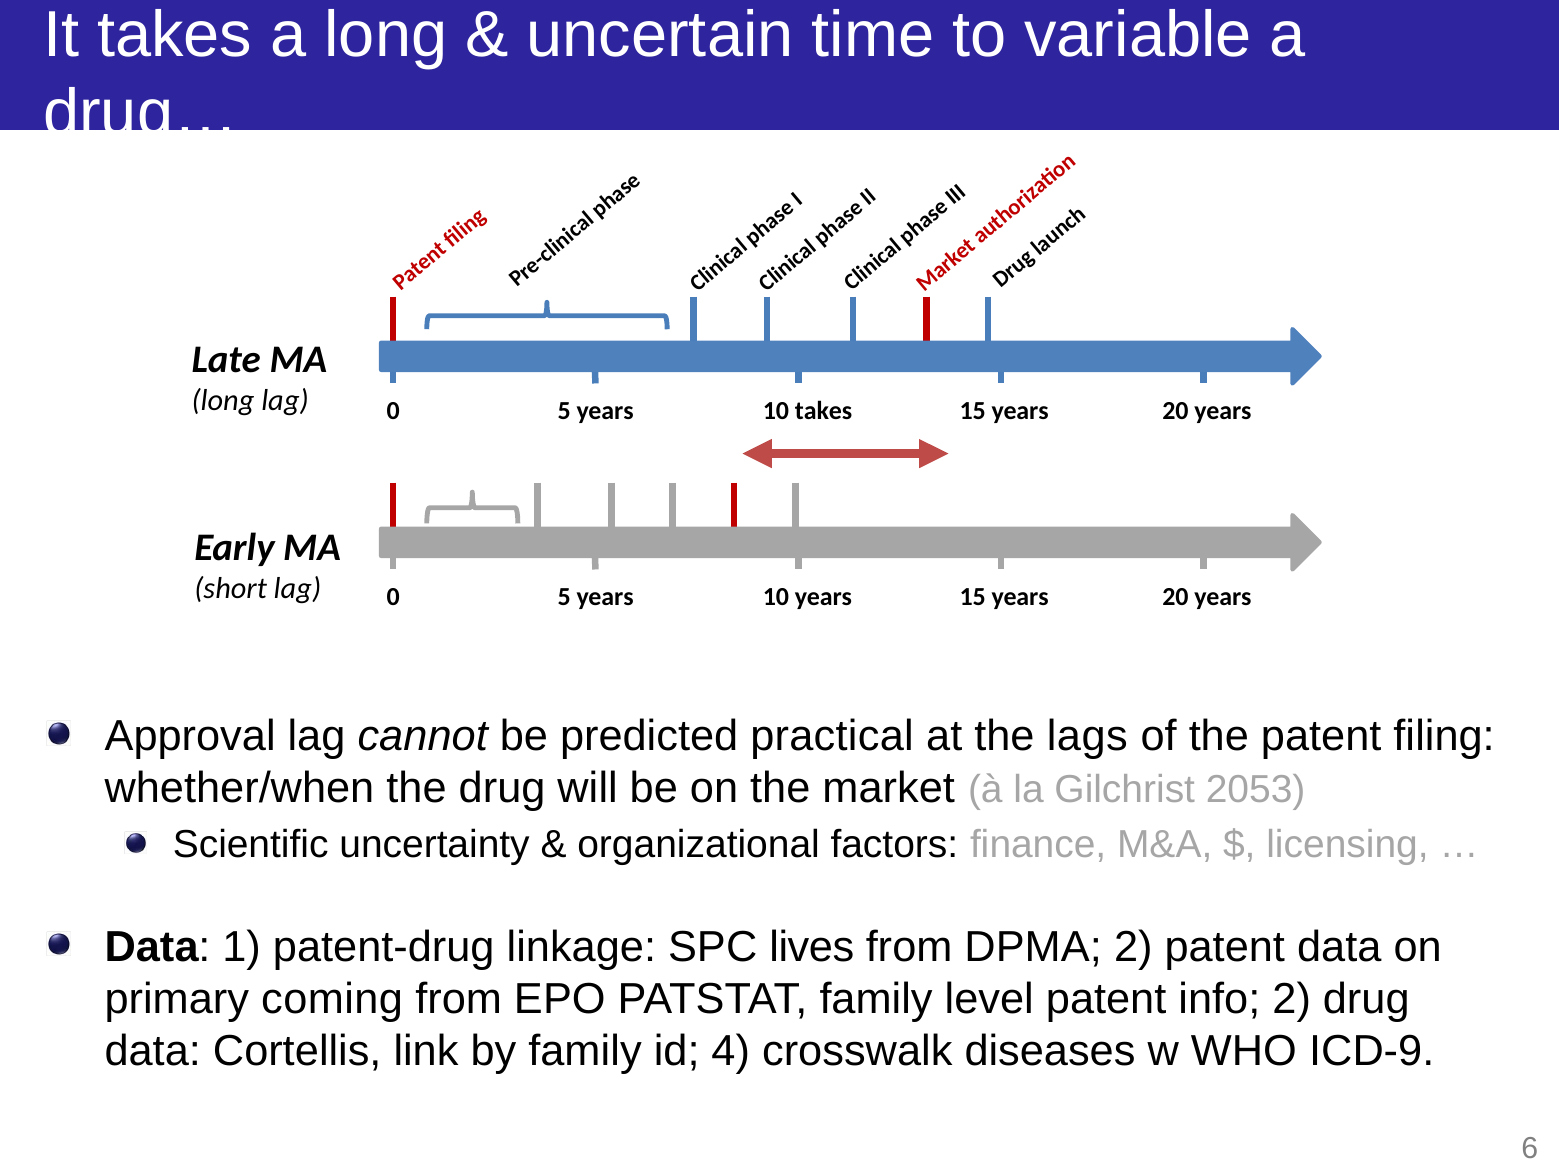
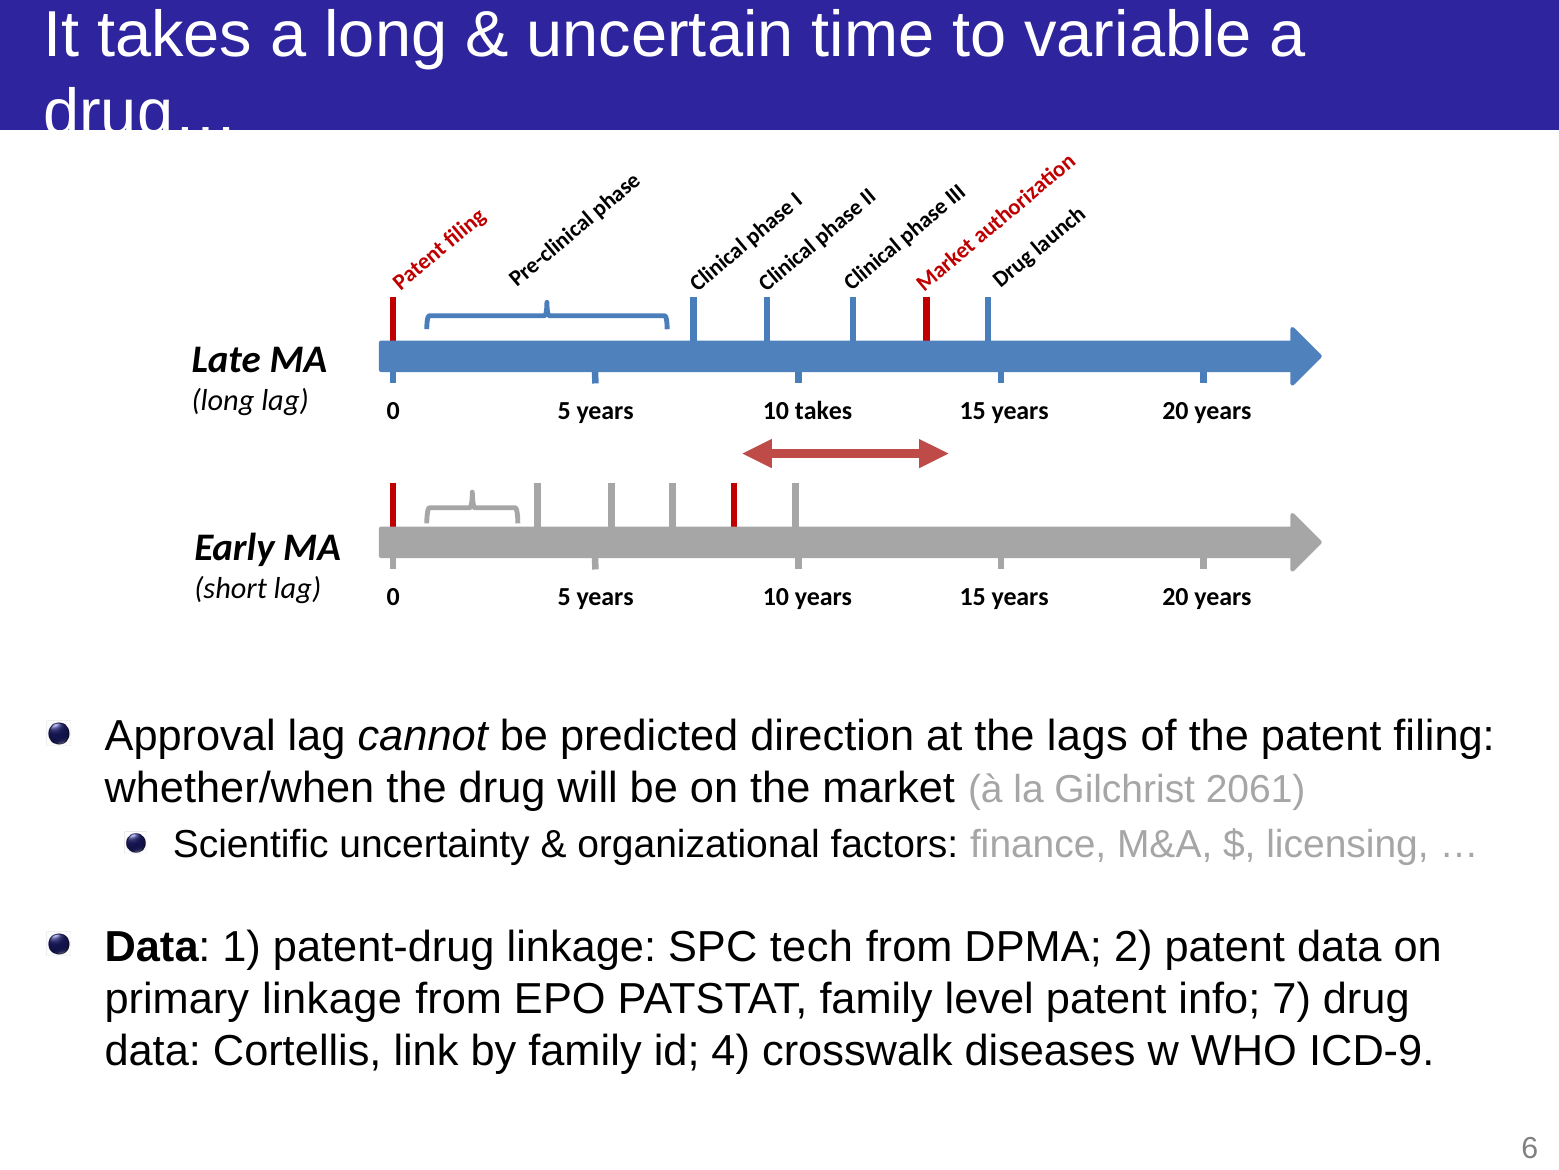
practical: practical -> direction (832, 736)
2053: 2053 -> 2061 (1256, 789)
lives: lives -> tech (811, 946)
primary coming: coming -> linkage (332, 998)
info 2: 2 -> 7 (1292, 998)
